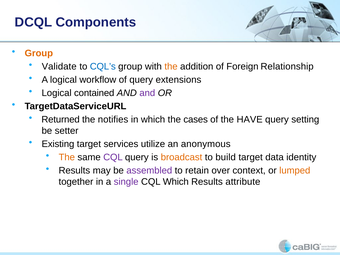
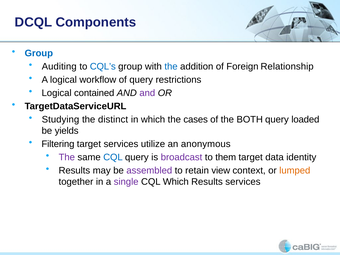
Group colour: orange -> blue (39, 53)
Validate: Validate -> Auditing (59, 67)
the colour: orange -> blue (171, 67)
extensions: extensions -> restrictions (178, 80)
Returned: Returned -> Studying (60, 119)
notifies: notifies -> distinct (113, 119)
HAVE: HAVE -> BOTH (250, 119)
setting: setting -> loaded (305, 119)
setter: setter -> yields (67, 131)
Existing: Existing -> Filtering (58, 144)
The colour: orange -> purple (67, 157)
CQL colour: purple -> blue (113, 157)
broadcast colour: orange -> purple (182, 157)
build: build -> them (226, 157)
over: over -> view (221, 171)
Results attribute: attribute -> services (243, 182)
